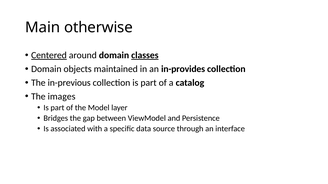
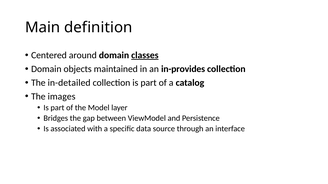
otherwise: otherwise -> definition (98, 28)
Centered underline: present -> none (49, 55)
in-previous: in-previous -> in-detailed (69, 83)
